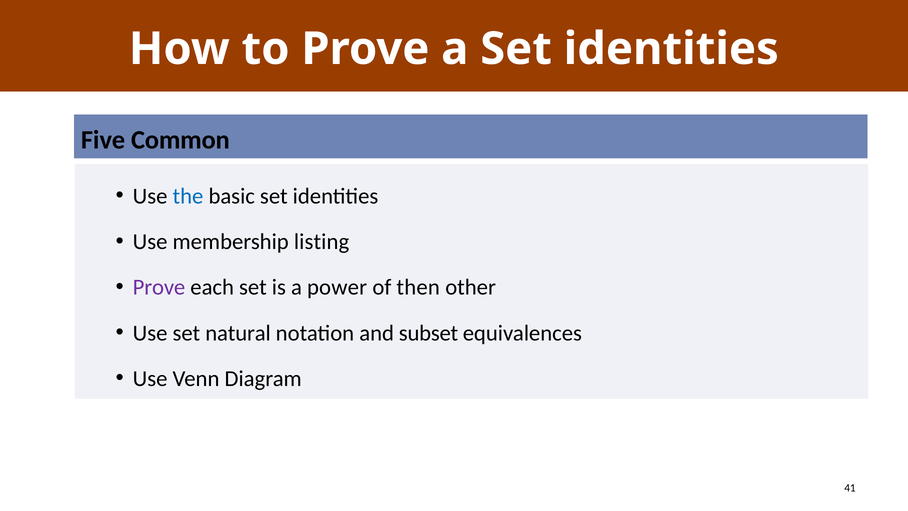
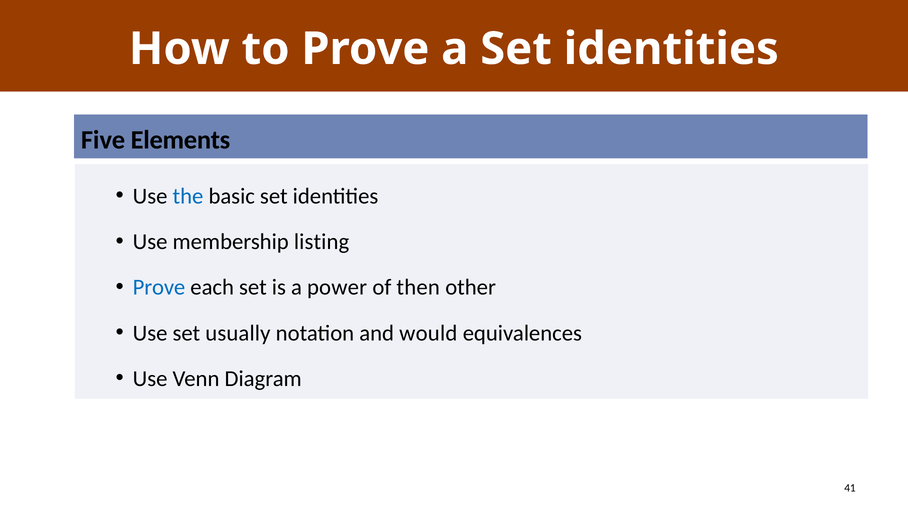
Common: Common -> Elements (180, 140)
Prove colour: purple -> blue (159, 287)
natural: natural -> usually (238, 333)
subset: subset -> would (428, 333)
